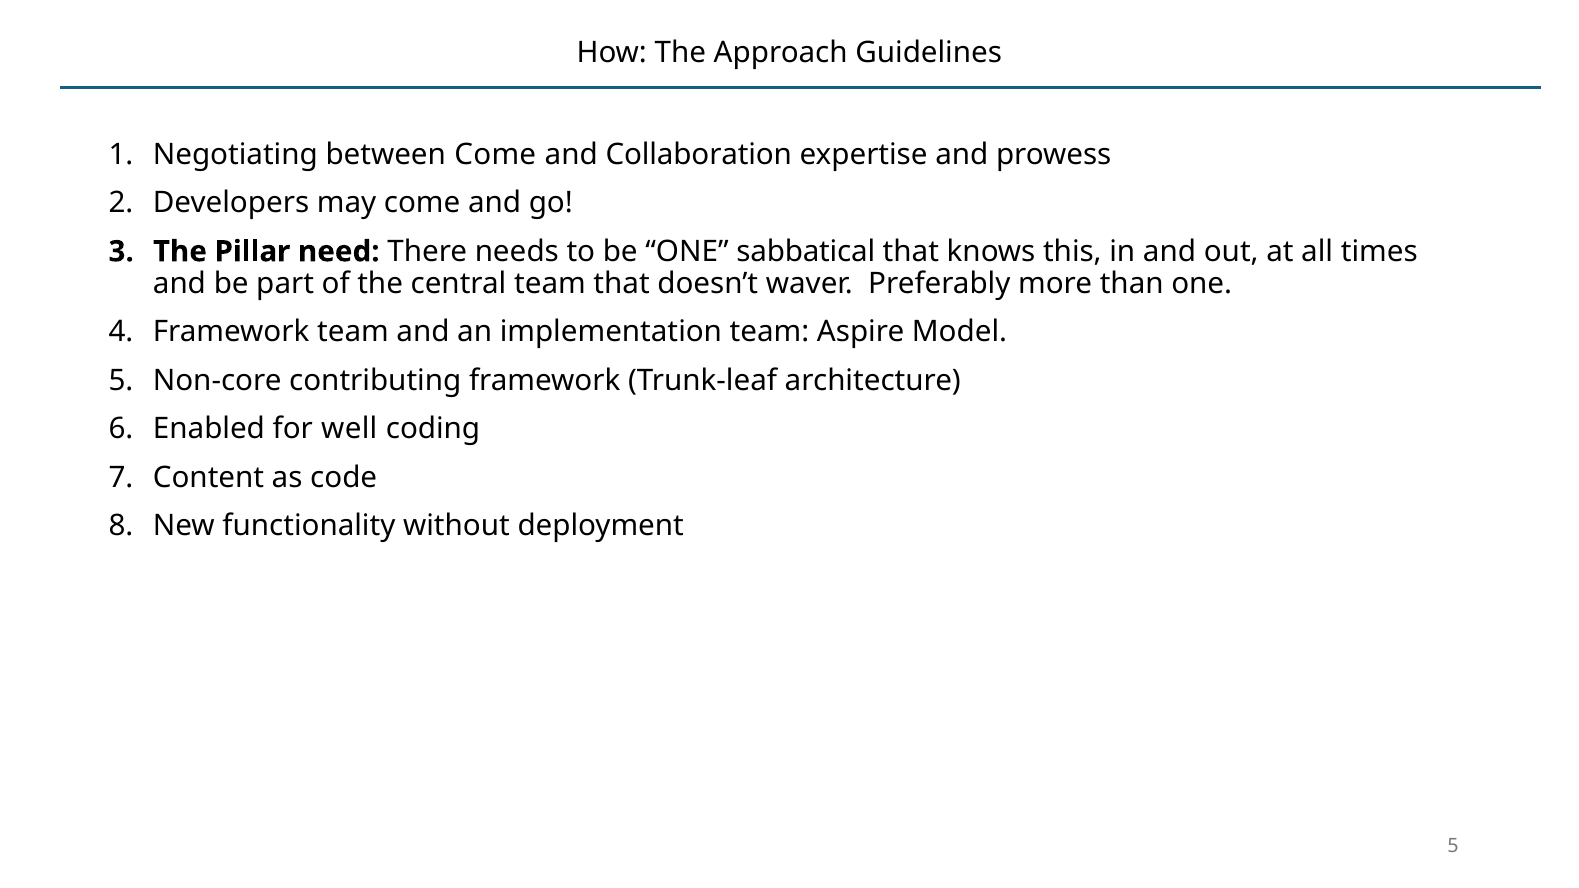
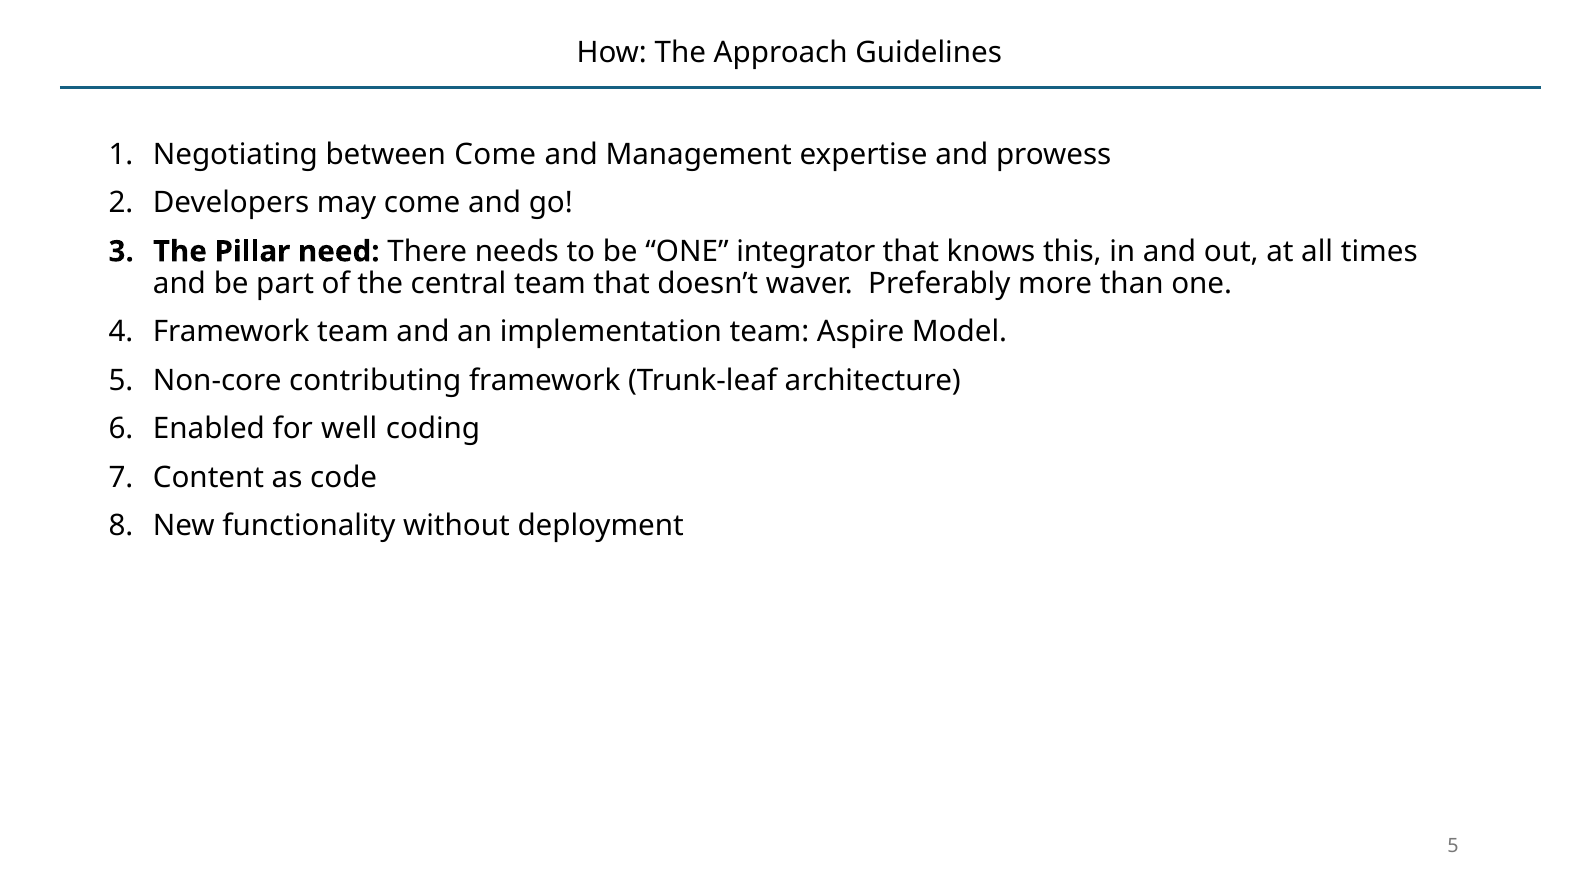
Collaboration: Collaboration -> Management (699, 155)
sabbatical: sabbatical -> integrator (806, 252)
